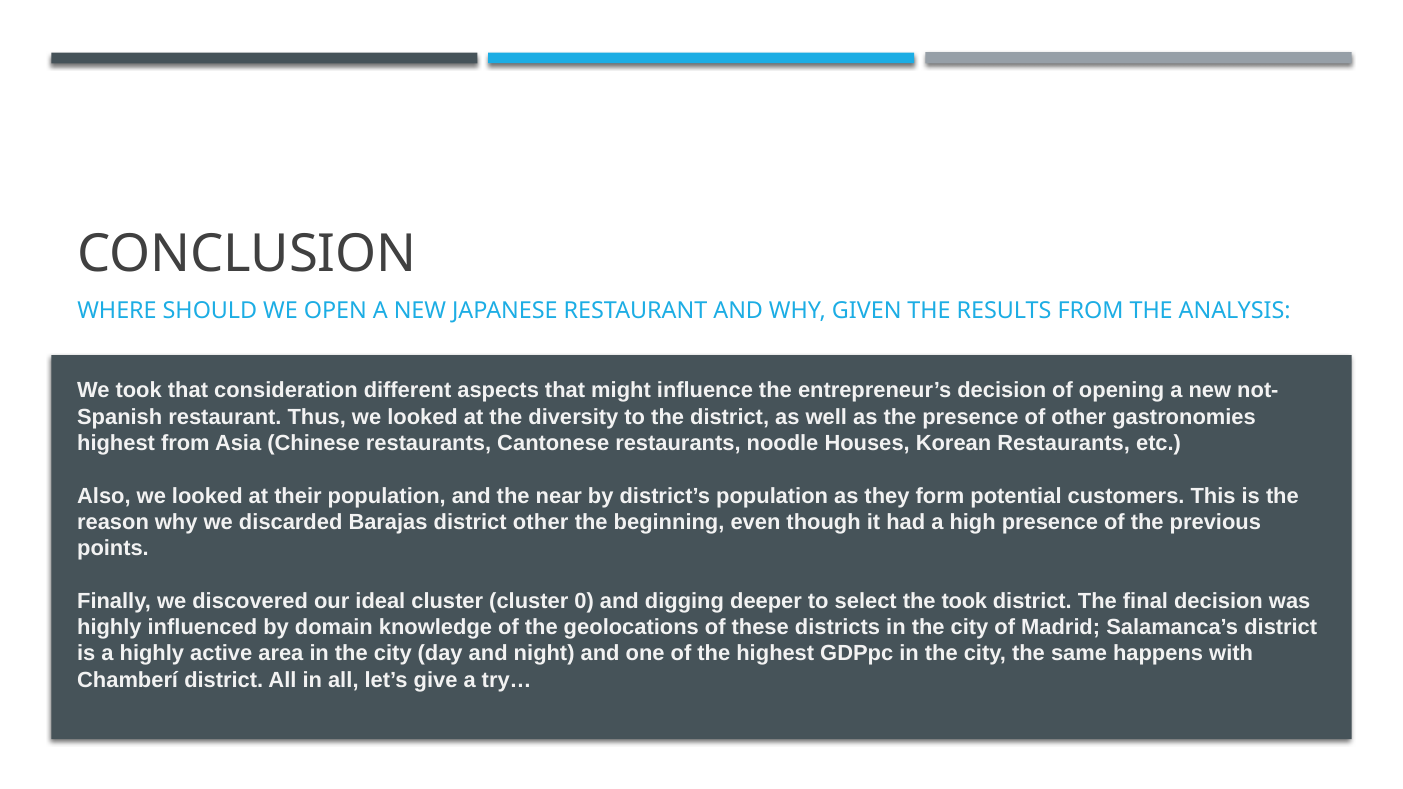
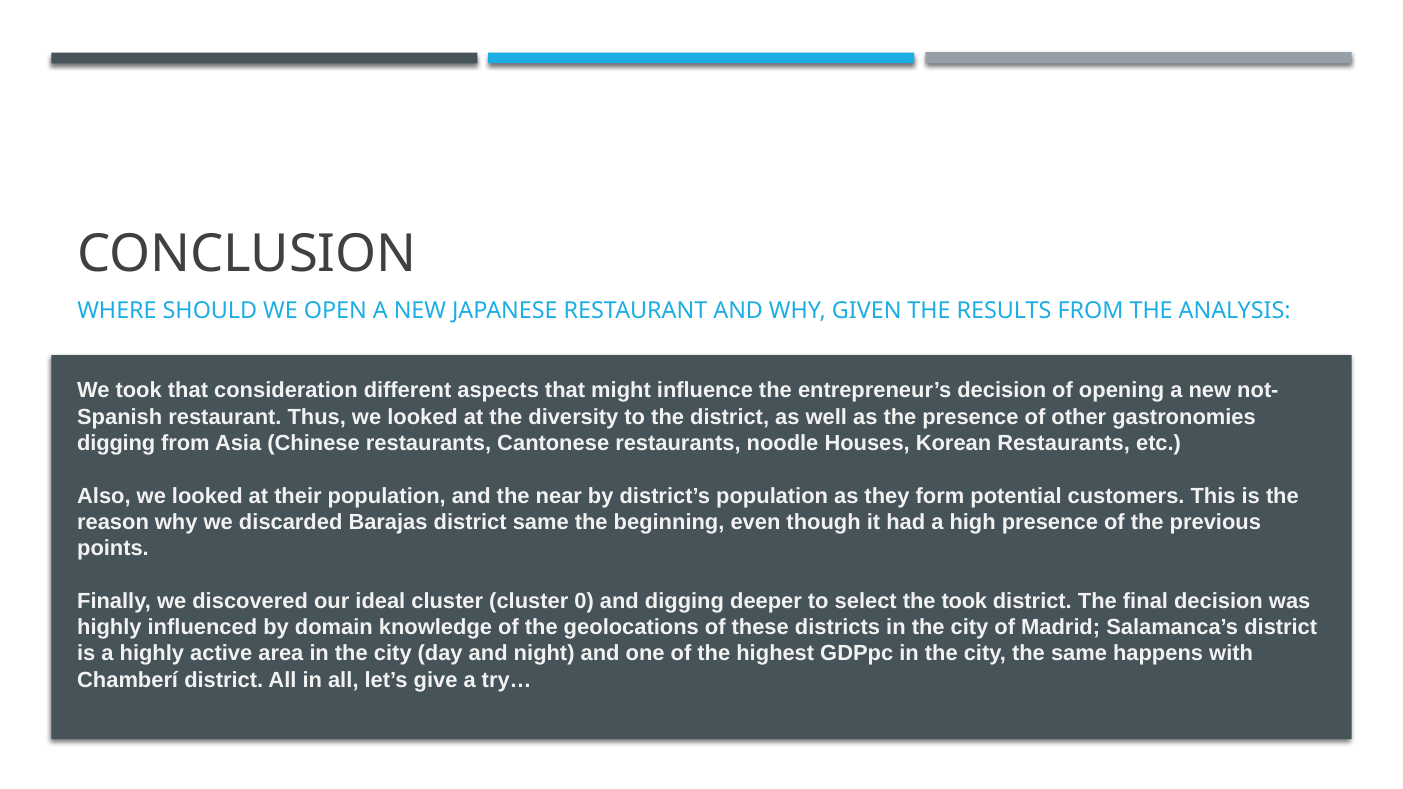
highest: highest -> digging (116, 443)
district other: other -> same (541, 522)
